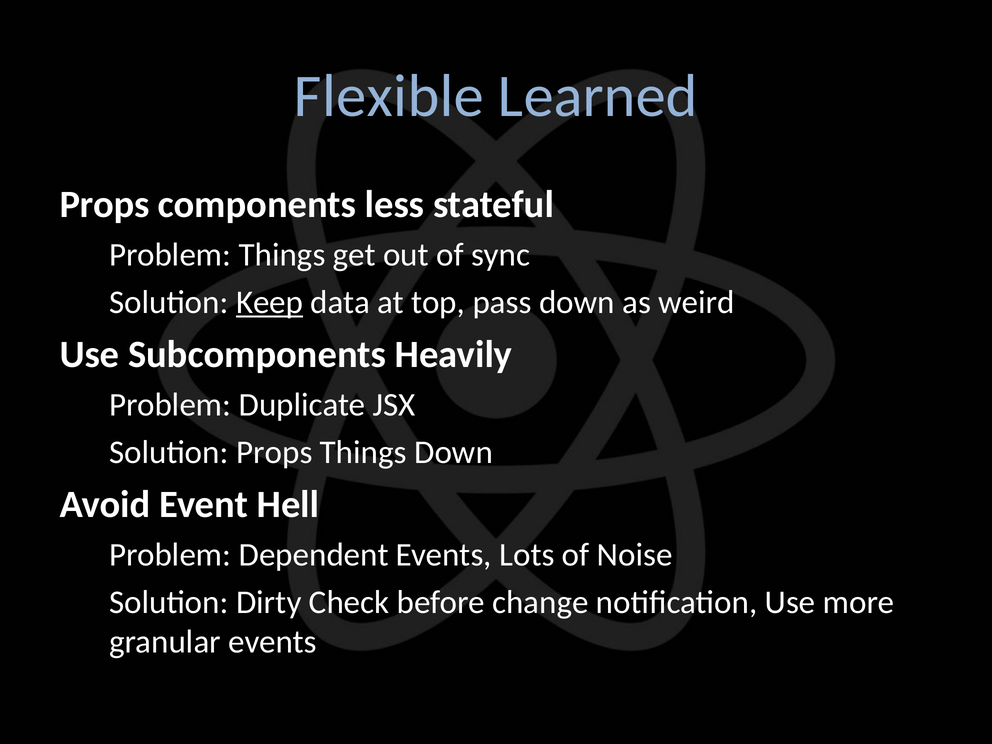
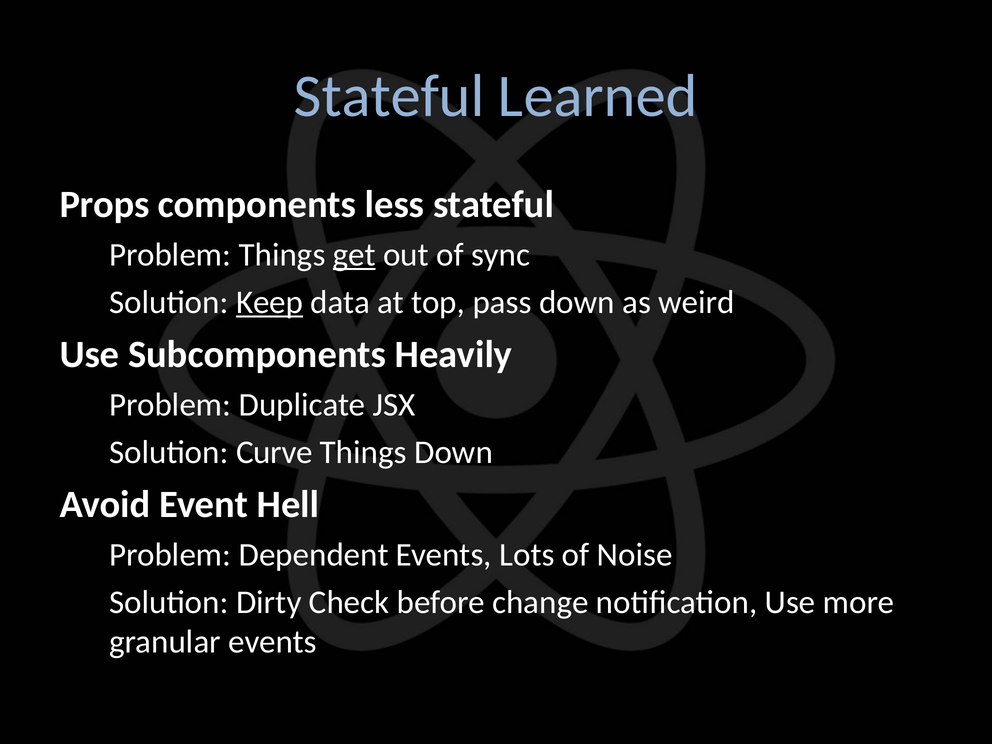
Flexible: Flexible -> Stateful (389, 96)
get underline: none -> present (354, 255)
Solution Props: Props -> Curve (274, 452)
